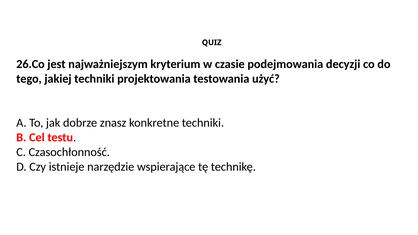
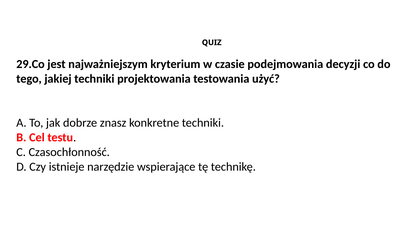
26.Co: 26.Co -> 29.Co (31, 64)
